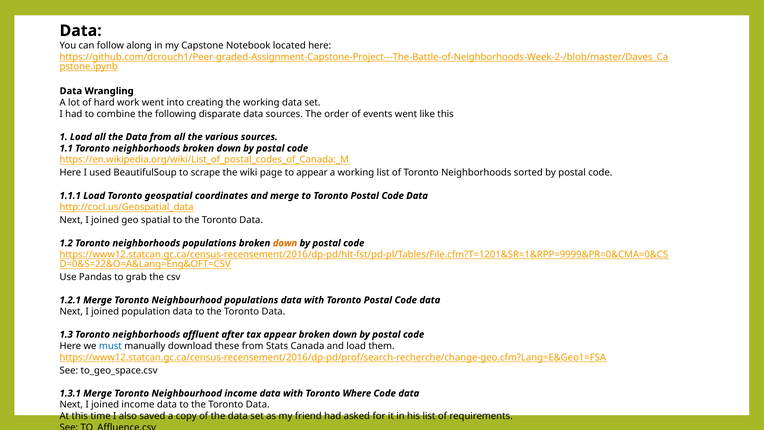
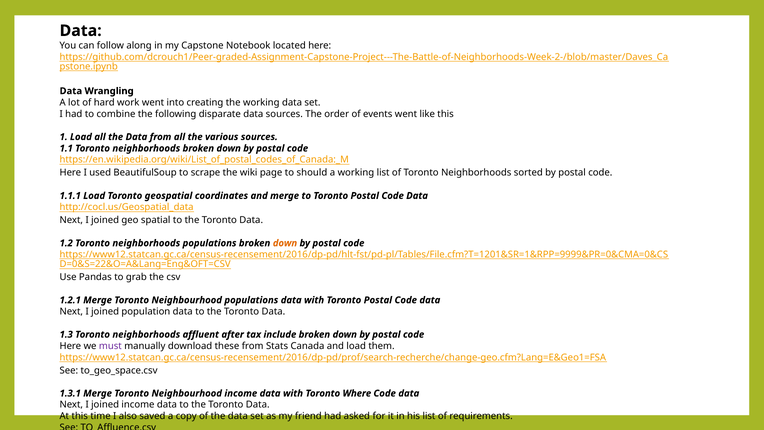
to appear: appear -> should (312, 173)
tax appear: appear -> include (280, 334)
must colour: blue -> purple (110, 346)
